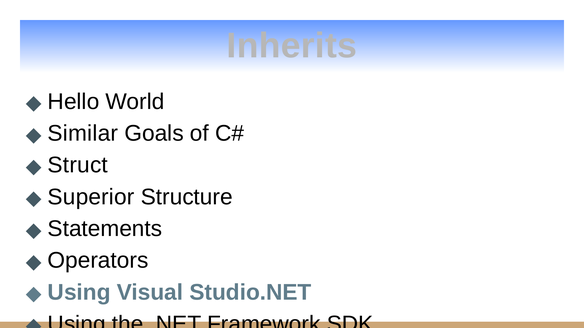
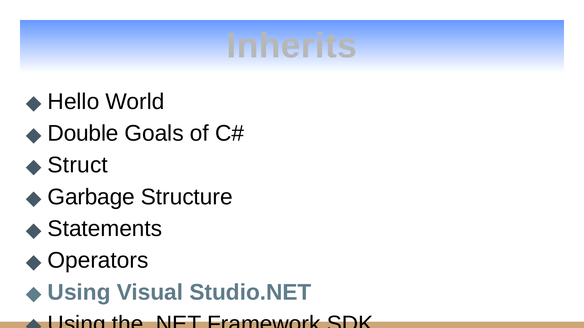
Similar: Similar -> Double (83, 134)
Superior: Superior -> Garbage (91, 197)
